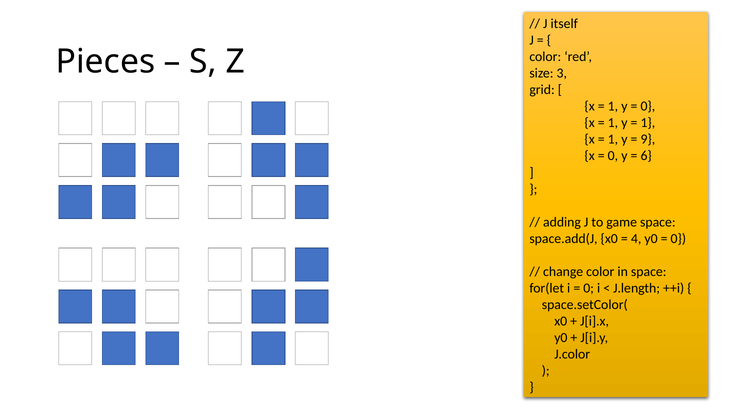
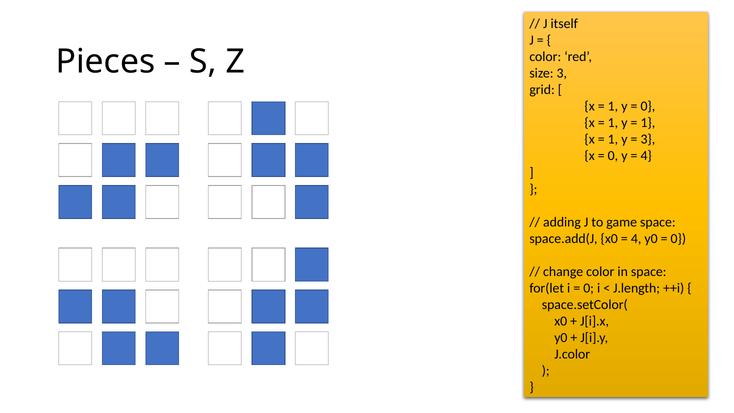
9: 9 -> 3 (648, 139)
6: 6 -> 4 (646, 156)
